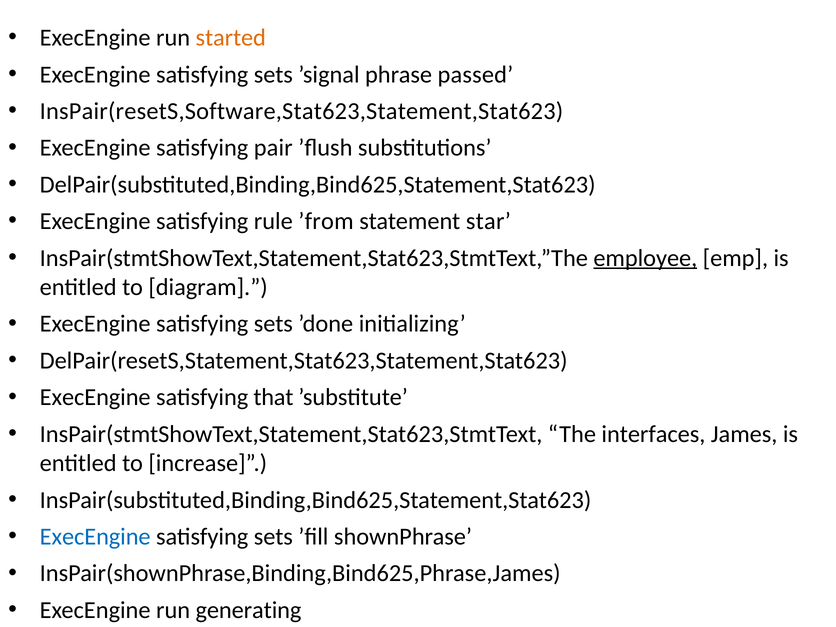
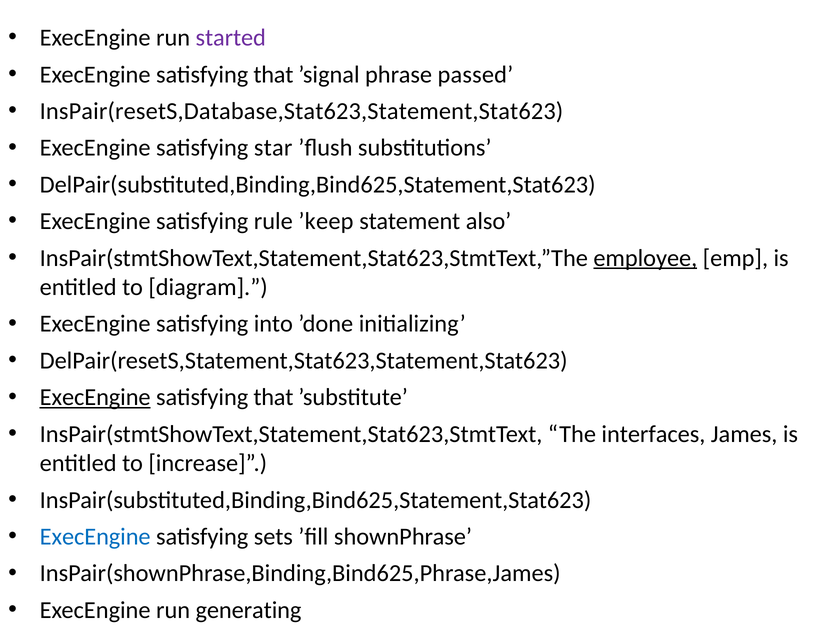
started colour: orange -> purple (231, 38)
sets: sets -> that (273, 74)
InsPair(resetS,Software,Stat623,Statement,Stat623: InsPair(resetS,Software,Stat623,Statement,Stat623 -> InsPair(resetS,Database,Stat623,Statement,Stat623 (301, 111)
pair: pair -> star (273, 148)
’from: ’from -> ’keep (326, 221)
star: star -> also (489, 221)
sets: sets -> into (273, 324)
ExecEngine underline: none -> present (95, 397)
